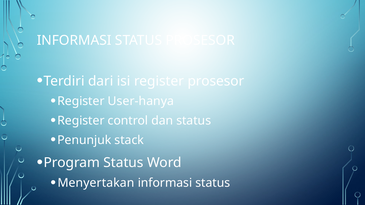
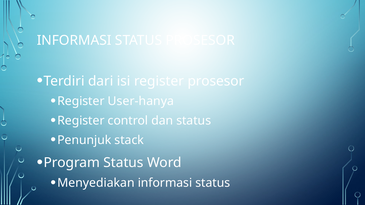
Menyertakan: Menyertakan -> Menyediakan (96, 183)
